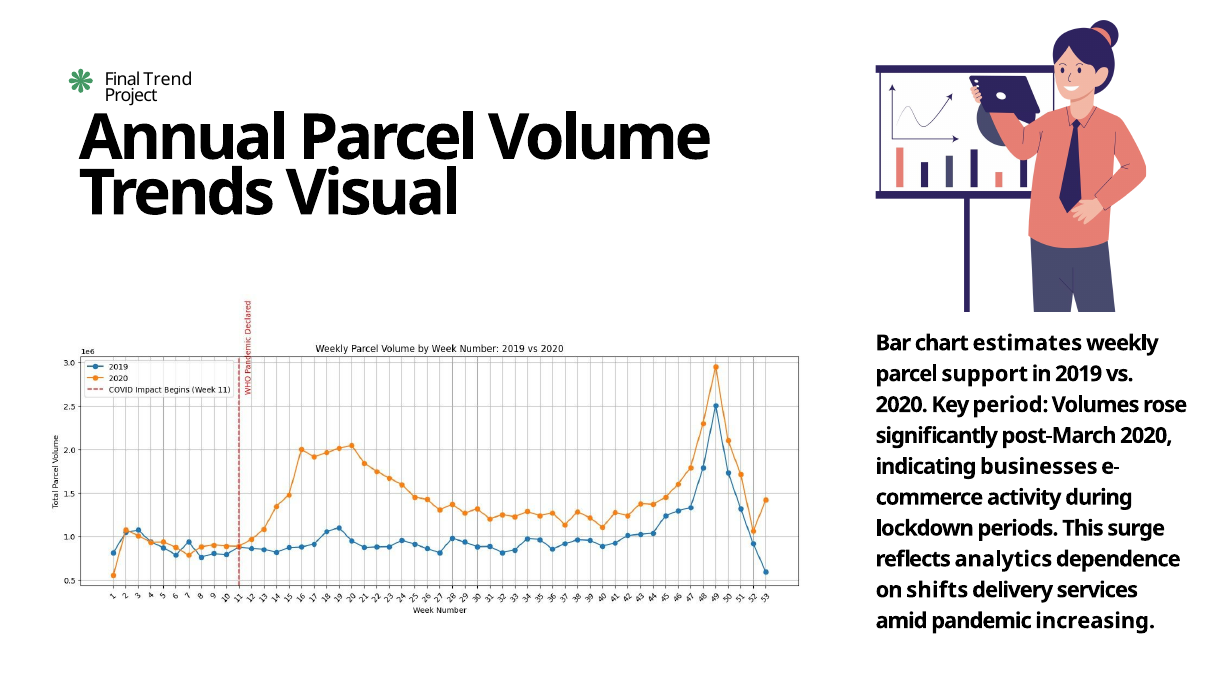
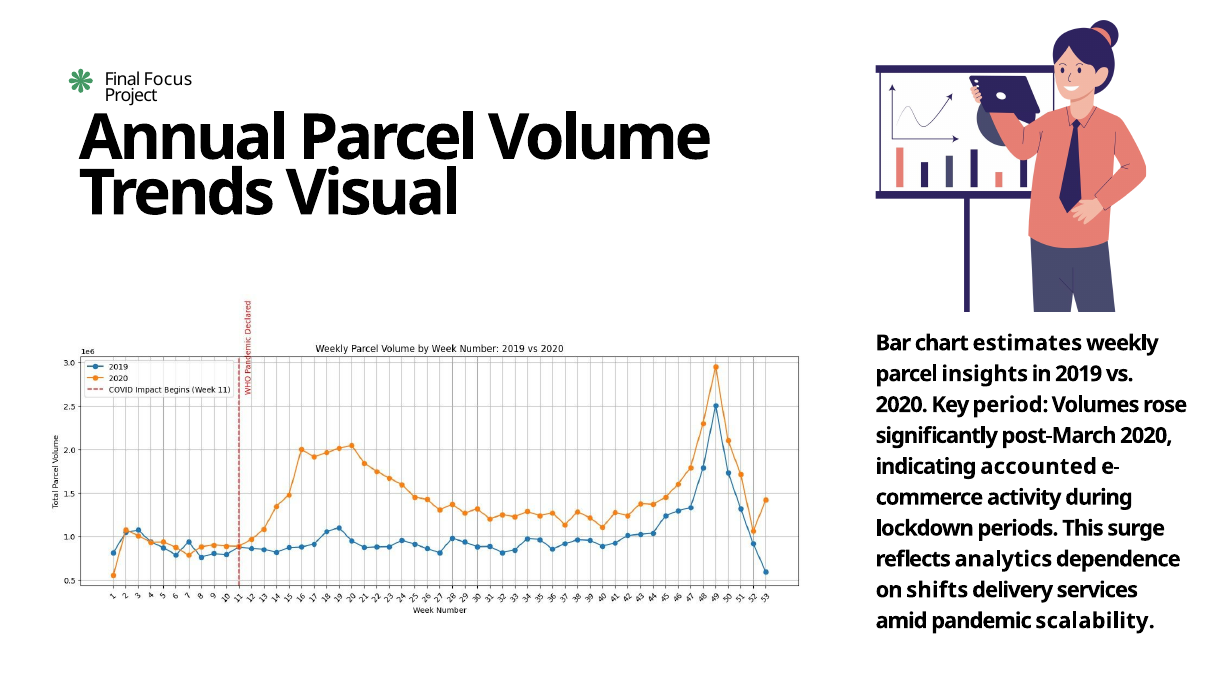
Trend: Trend -> Focus (168, 80)
support: support -> insights (985, 374)
businesses: businesses -> accounted (1039, 466)
increasing: increasing -> scalability (1095, 621)
